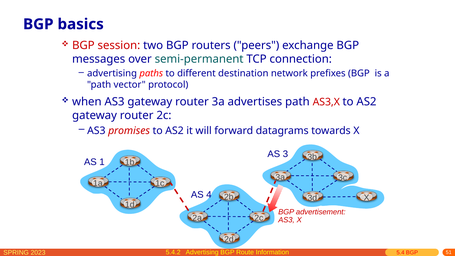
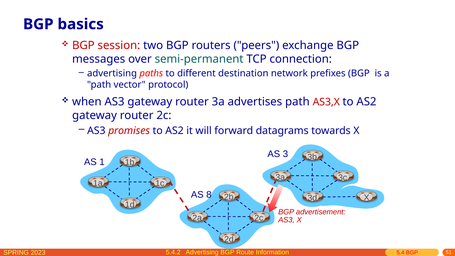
4: 4 -> 8 (209, 195)
